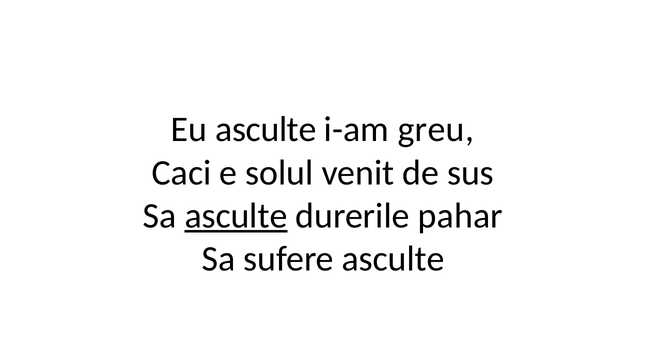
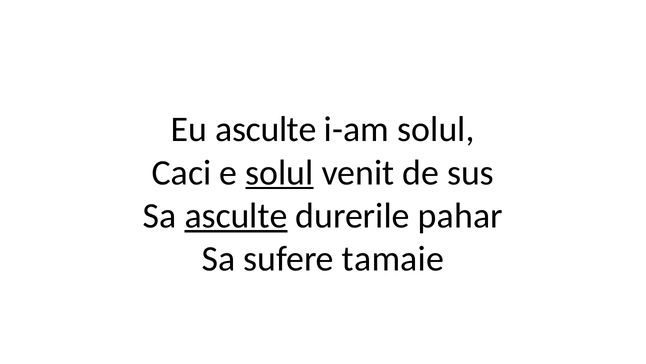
i-am greu: greu -> solul (436, 129)
solul underline: none -> present (279, 172)
sufere asculte: asculte -> tamaie (393, 258)
